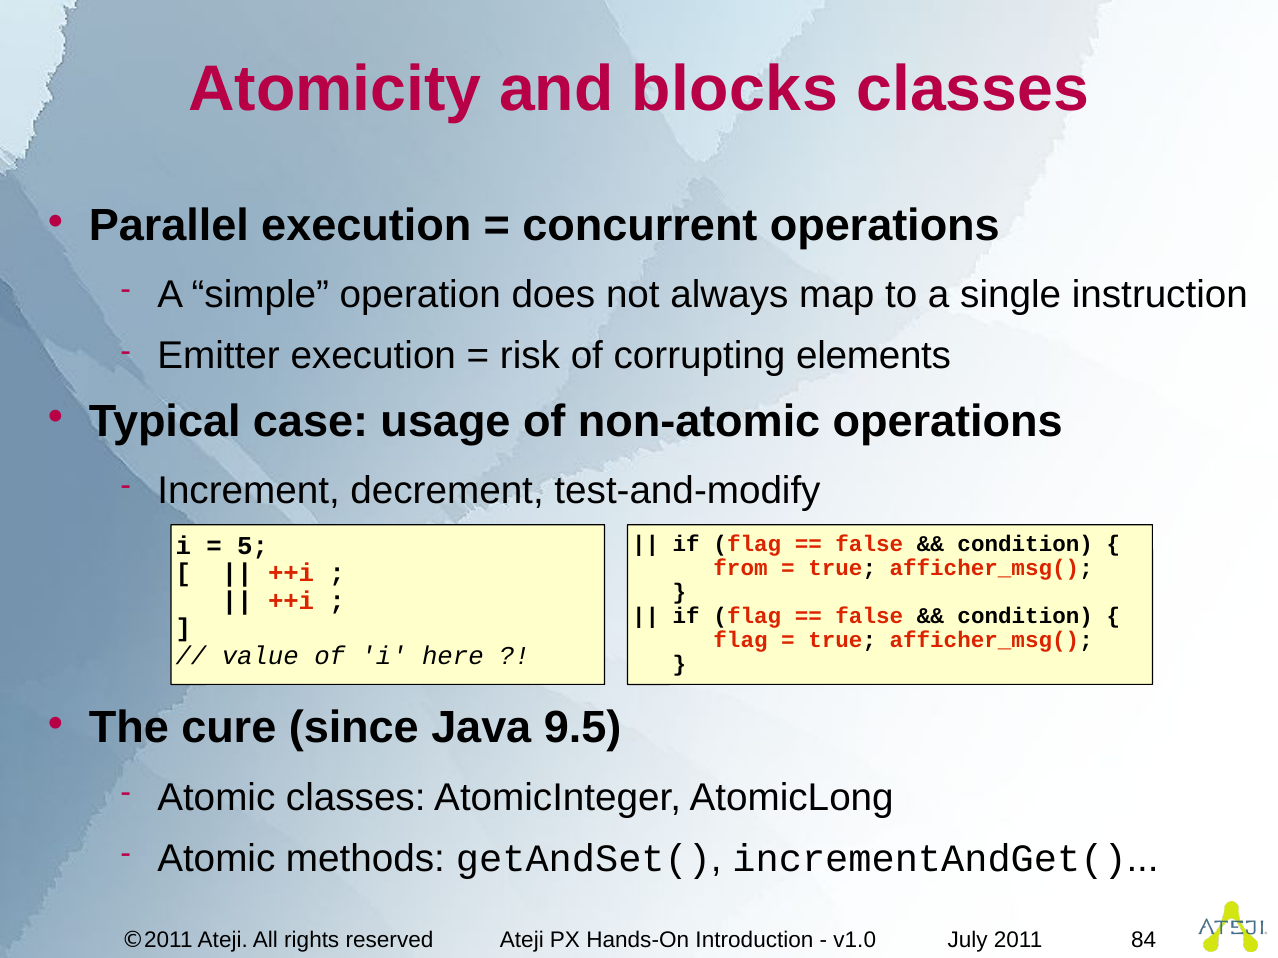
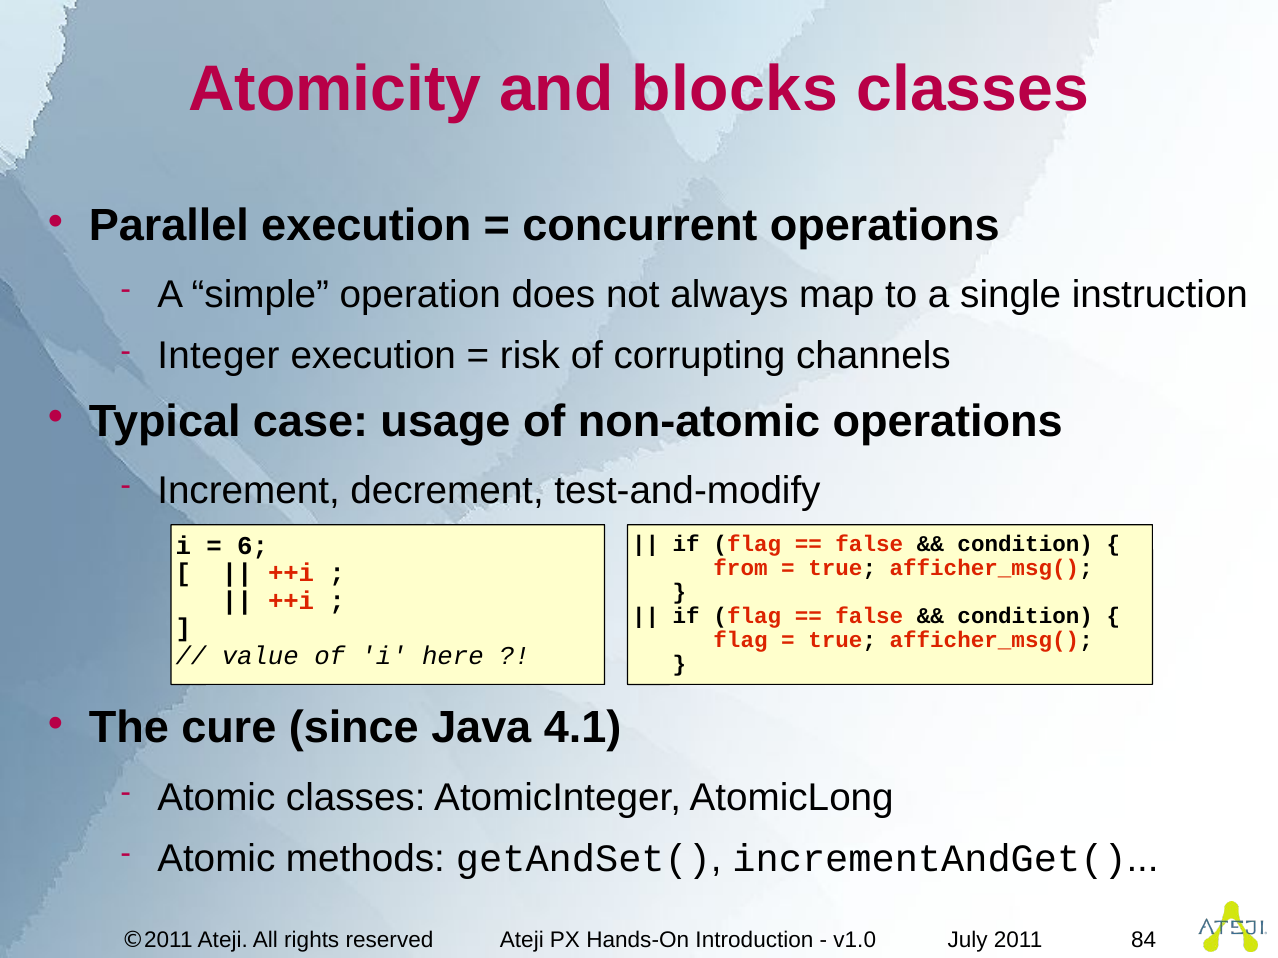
Emitter: Emitter -> Integer (218, 356)
elements: elements -> channels (873, 356)
5: 5 -> 6 (253, 546)
9.5: 9.5 -> 4.1 (583, 728)
